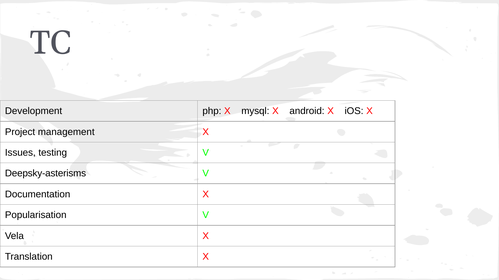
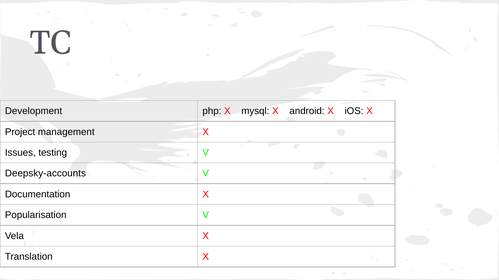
Deepsky-asterisms: Deepsky-asterisms -> Deepsky-accounts (45, 174)
